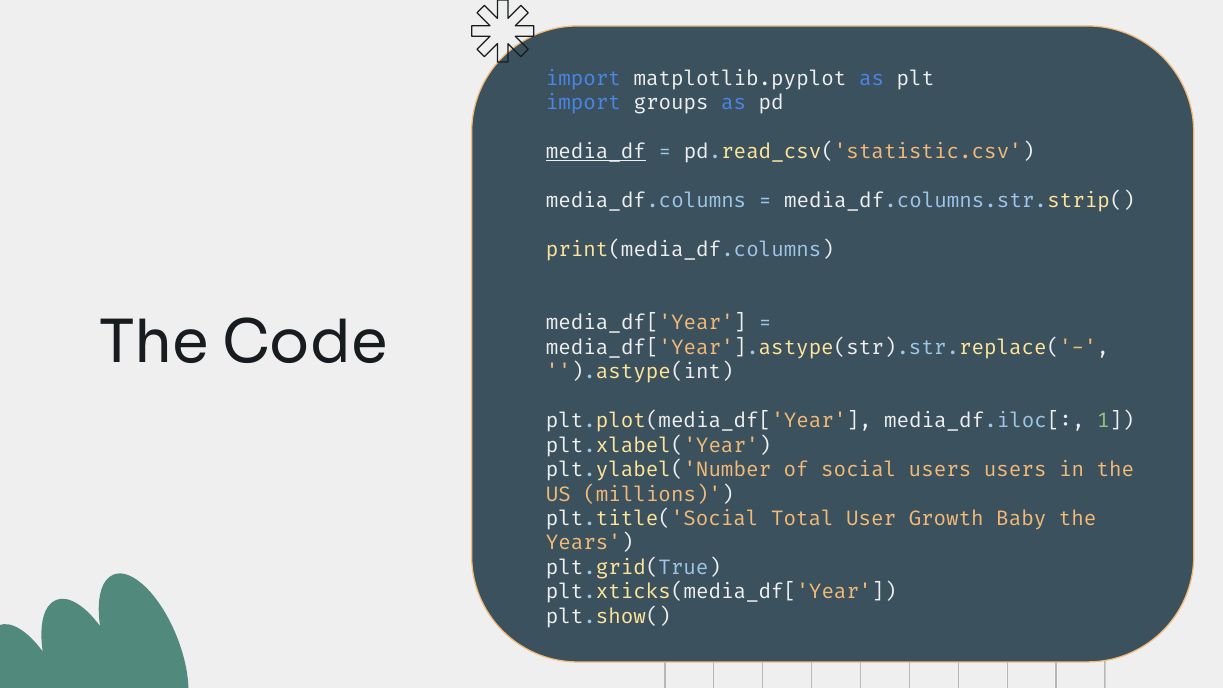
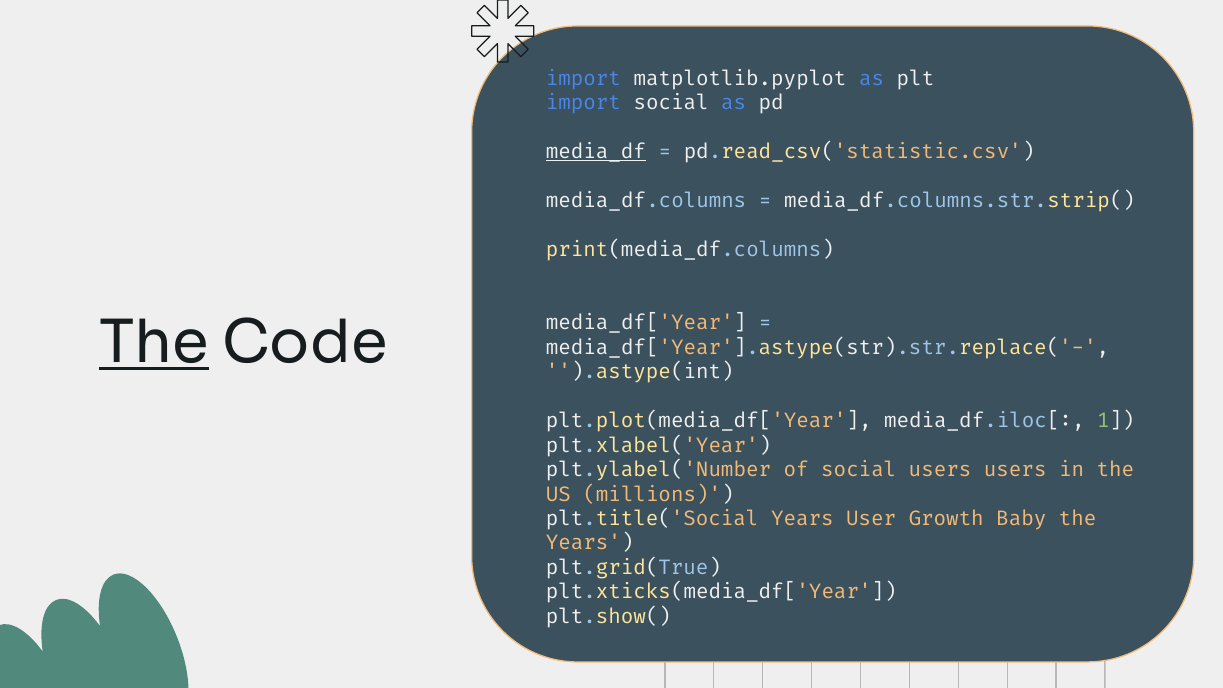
import groups: groups -> social (671, 103)
The underline: none -> present (154, 343)
plt.title('Social Total: Total -> Years (802, 519)
